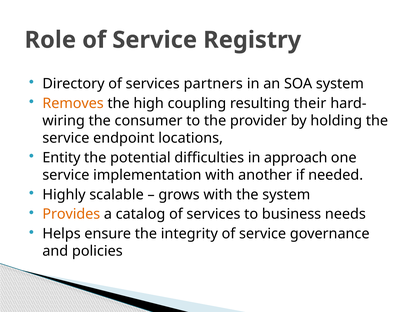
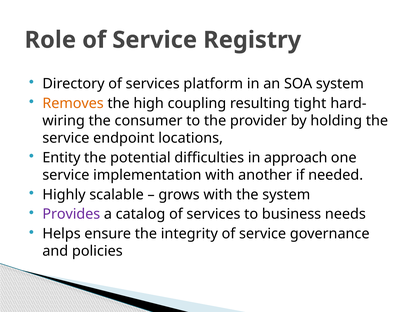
partners: partners -> platform (213, 84)
their: their -> tight (310, 103)
Provides colour: orange -> purple (71, 214)
